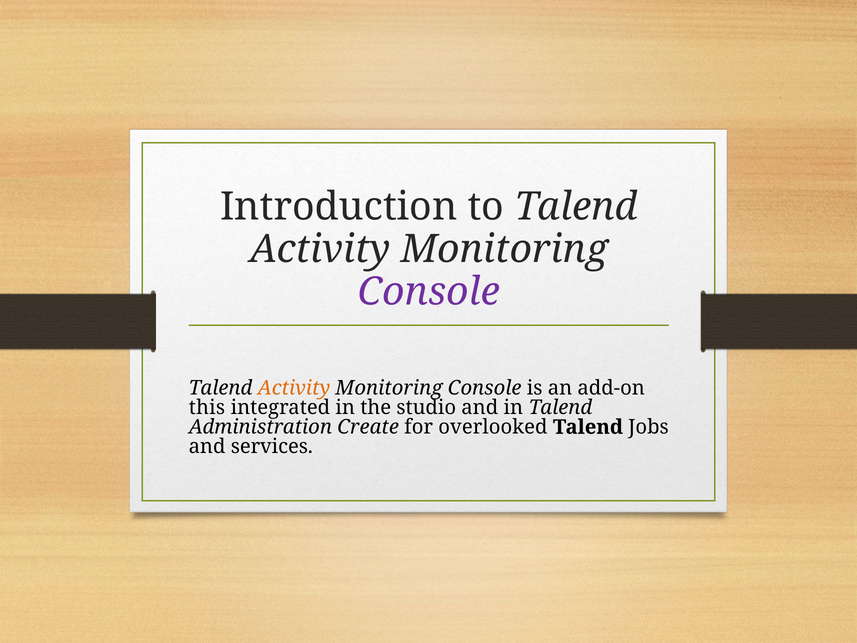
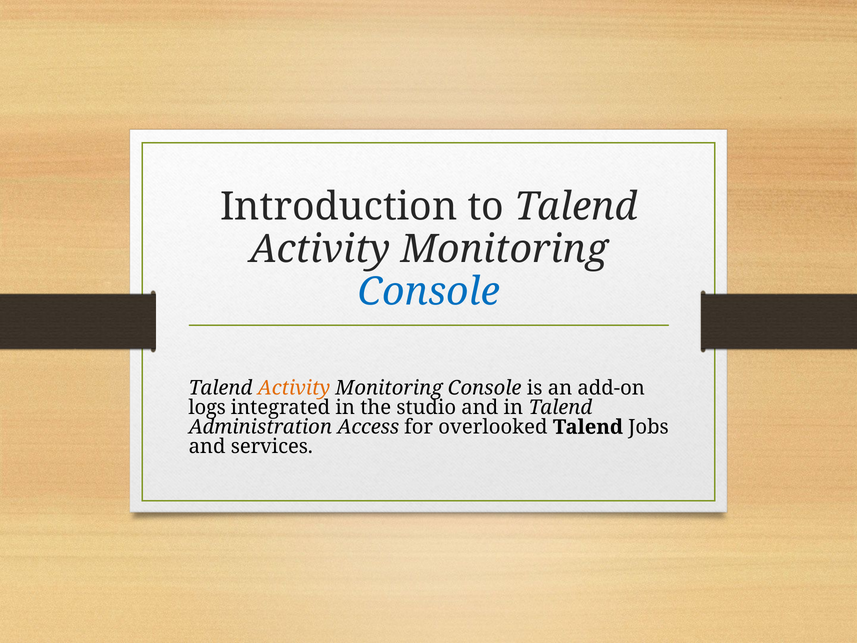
Console colour: purple -> blue (429, 291)
this: this -> logs (207, 407)
Create: Create -> Access (368, 427)
